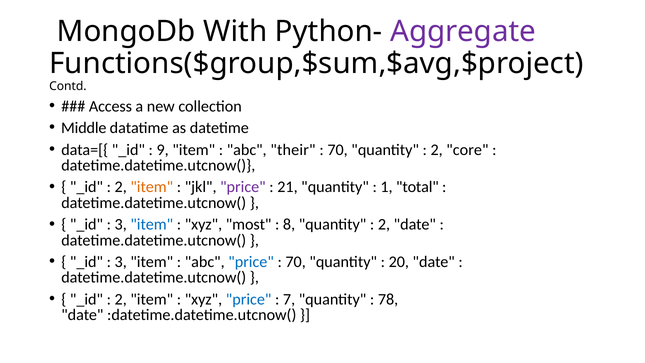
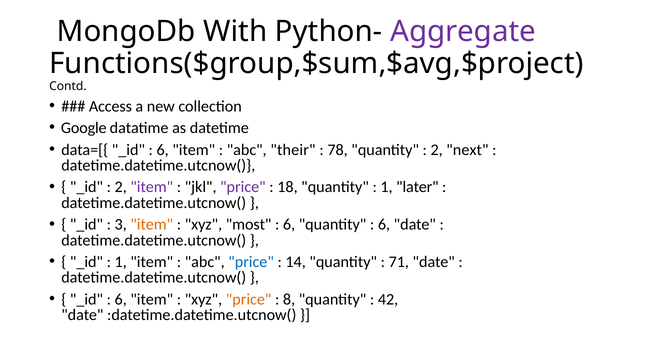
Middle: Middle -> Google (84, 128)
9: 9 -> 6 (163, 150)
70: 70 -> 78 (338, 150)
core: core -> next (467, 150)
item colour: orange -> purple (152, 187)
21: 21 -> 18 (287, 187)
total: total -> later (417, 187)
item colour: blue -> orange (152, 224)
8: 8 -> 6 (289, 224)
2: 2 -> 6 (384, 224)
3: 3 -> 1 (121, 262)
70: 70 -> 14 (296, 262)
20: 20 -> 71 (399, 262)
2: 2 -> 6 (121, 299)
price colour: blue -> orange (249, 299)
7: 7 -> 8 (289, 299)
78: 78 -> 42 (388, 299)
